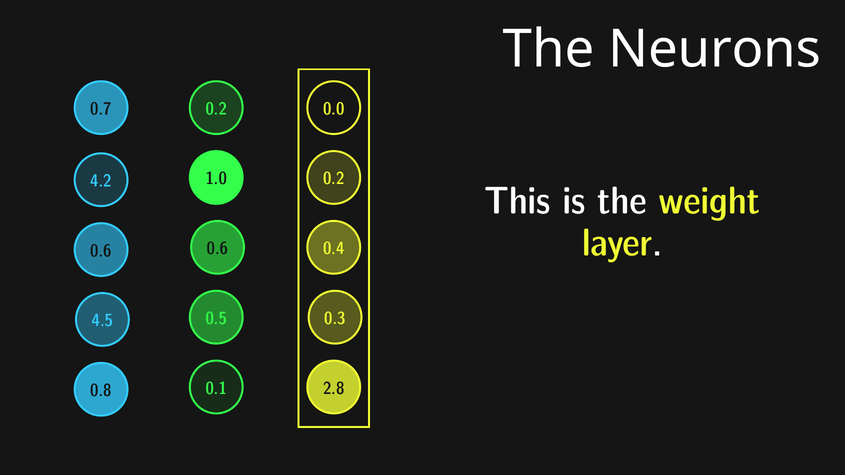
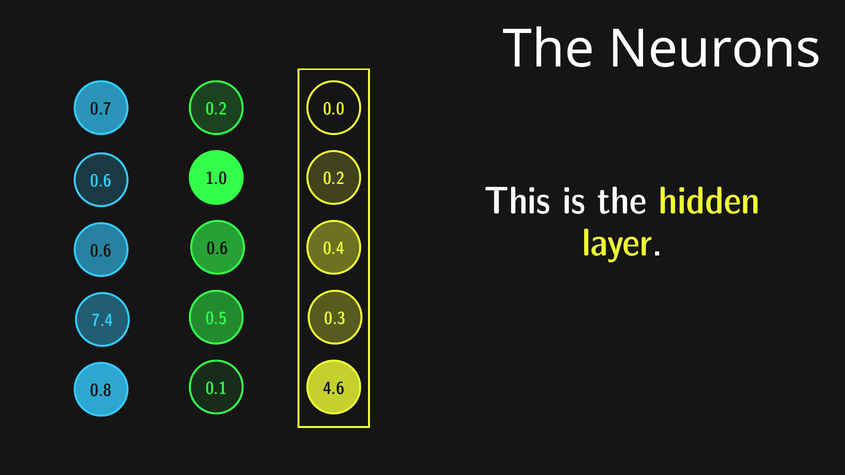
4.2: 4.2 -> 0.6 (101, 181)
weight: weight -> hidden (709, 201)
4.5: 4.5 -> 7.4 (102, 321)
2.8: 2.8 -> 4.6 (334, 388)
